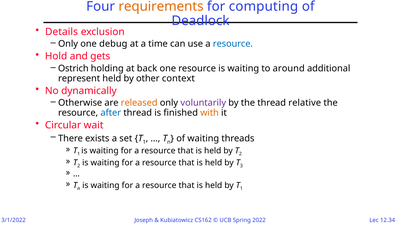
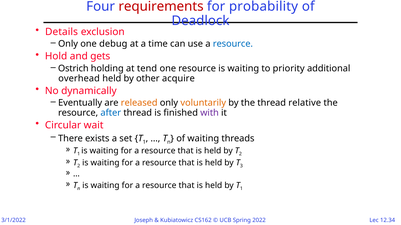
requirements colour: orange -> red (161, 6)
computing: computing -> probability (263, 6)
back: back -> tend (147, 69)
around: around -> priority (289, 69)
represent: represent -> overhead (79, 79)
context: context -> acquire (178, 79)
Otherwise: Otherwise -> Eventually (80, 103)
voluntarily colour: purple -> orange (203, 103)
with colour: orange -> purple (210, 113)
